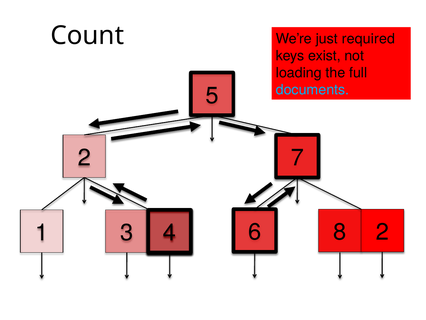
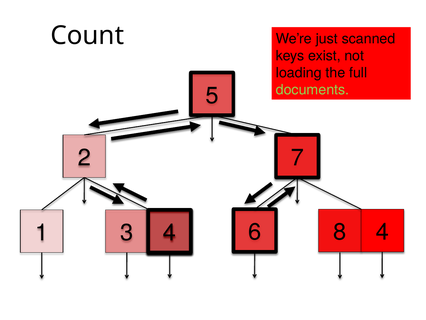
required: required -> scanned (369, 39)
documents colour: light blue -> light green (313, 90)
8 2: 2 -> 4 (382, 232)
